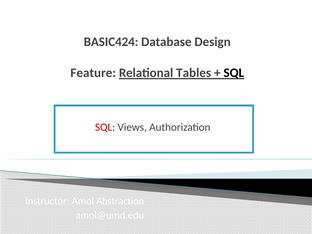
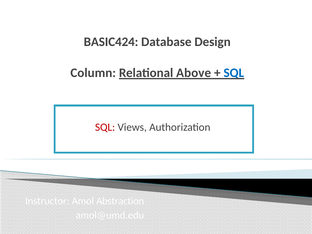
Feature: Feature -> Column (93, 73)
Tables: Tables -> Above (194, 73)
SQL colour: black -> blue (234, 73)
